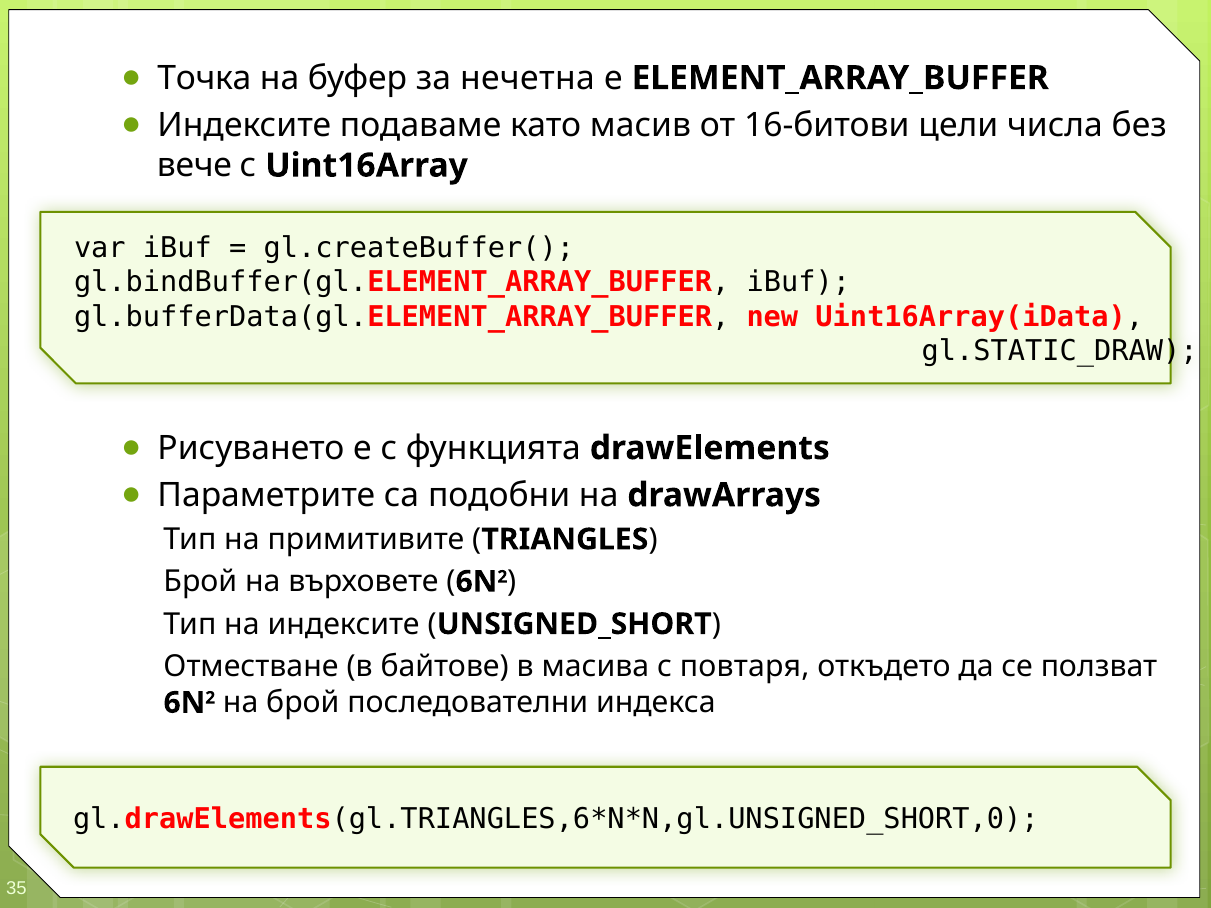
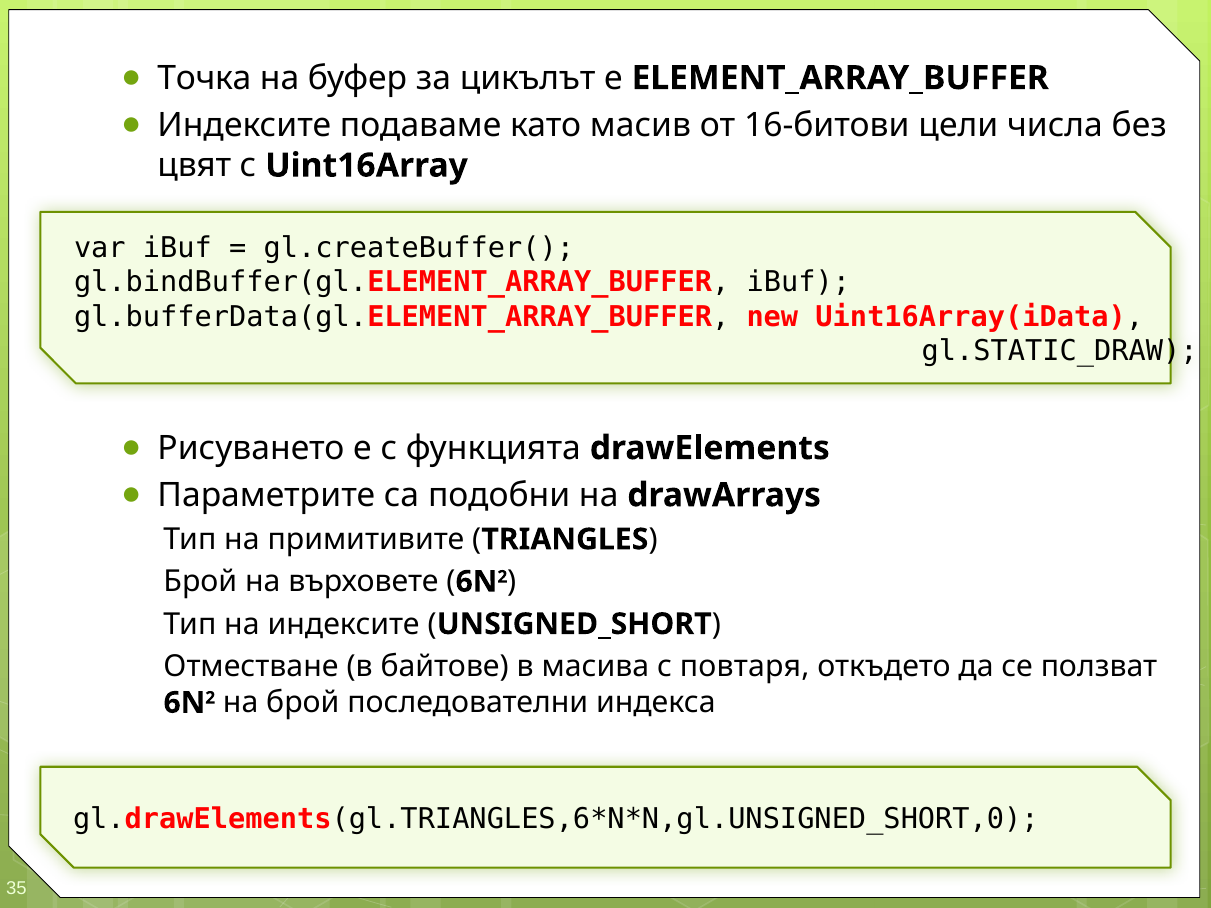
нечетна: нечетна -> цикълът (528, 78)
вече: вече -> цвят (194, 166)
